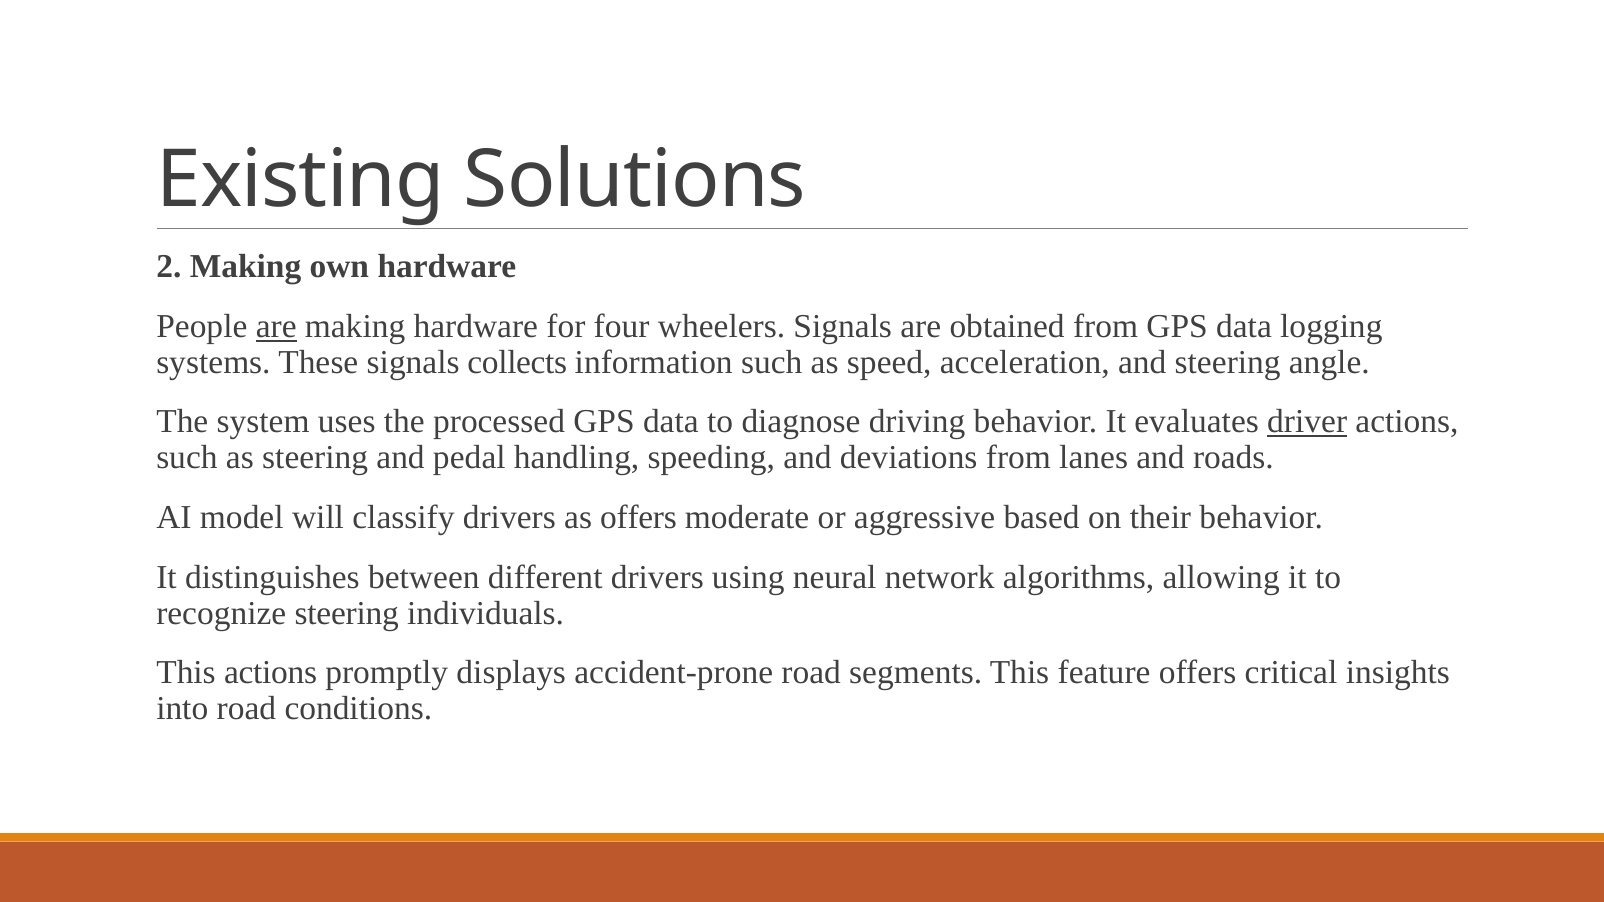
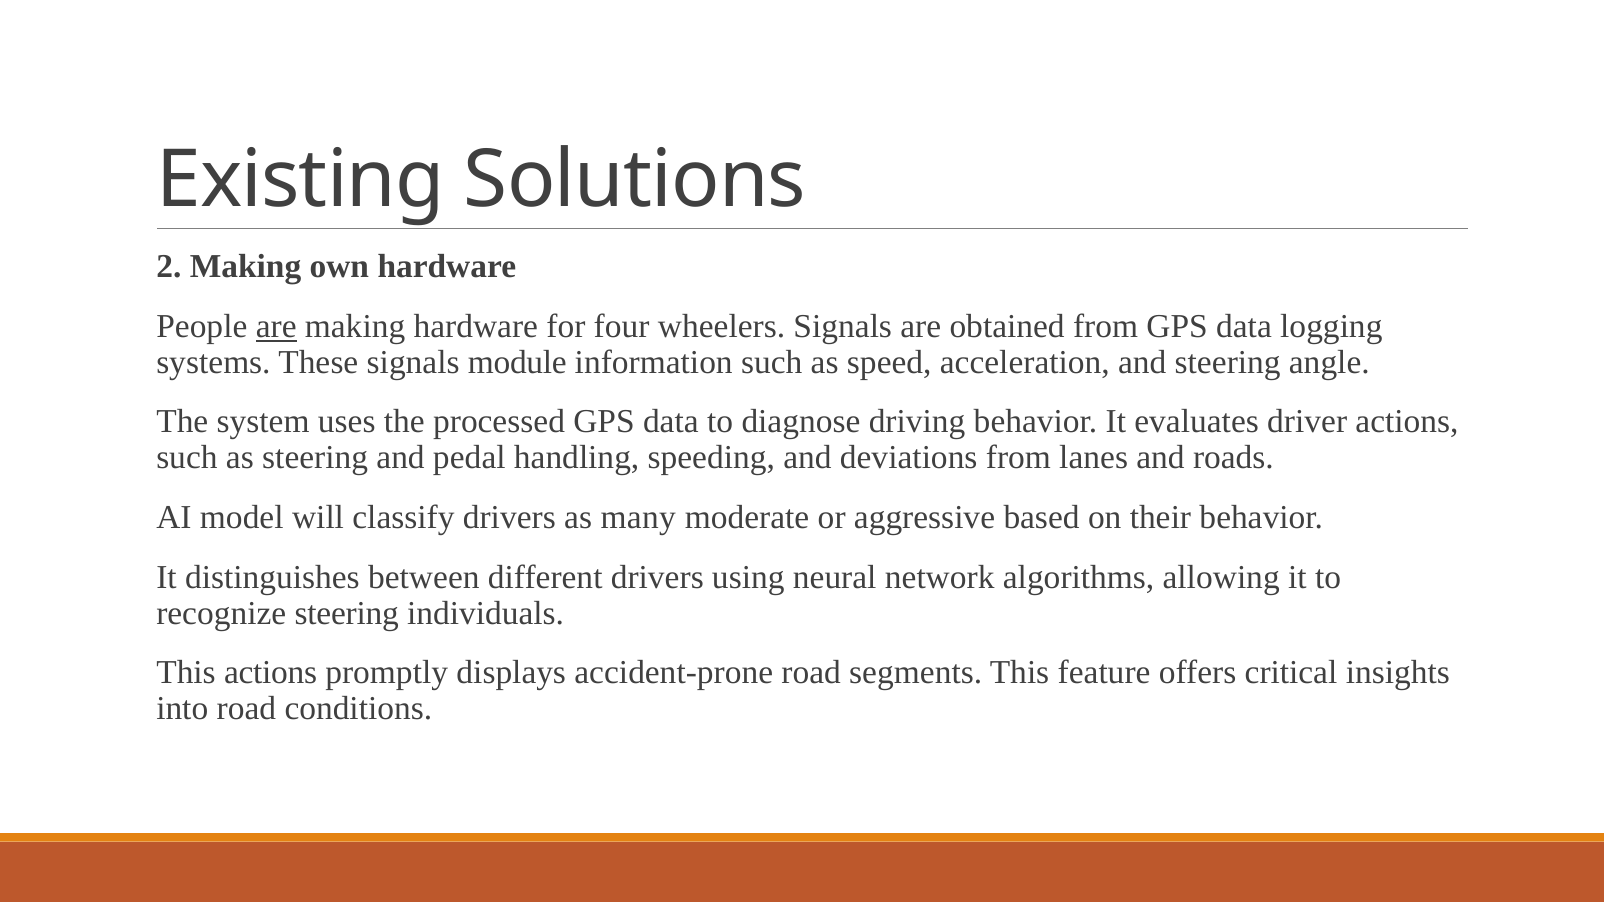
collects: collects -> module (517, 362)
driver underline: present -> none (1307, 422)
as offers: offers -> many (638, 518)
